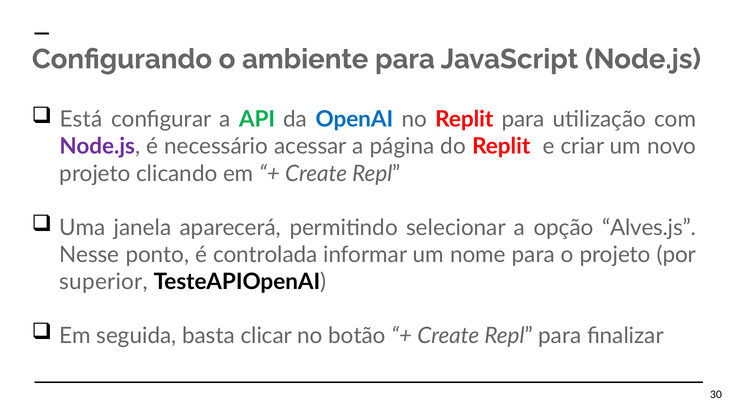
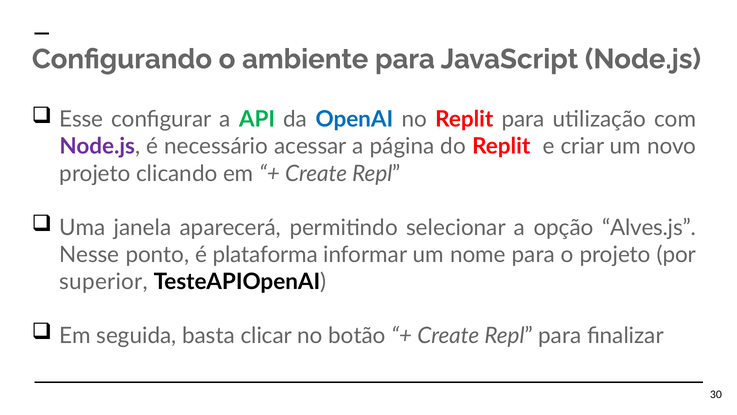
Está: Está -> Esse (81, 119)
controlada: controlada -> plataforma (265, 254)
